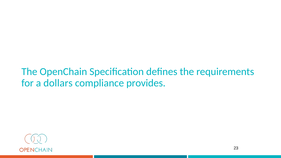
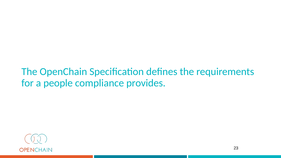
dollars: dollars -> people (58, 83)
